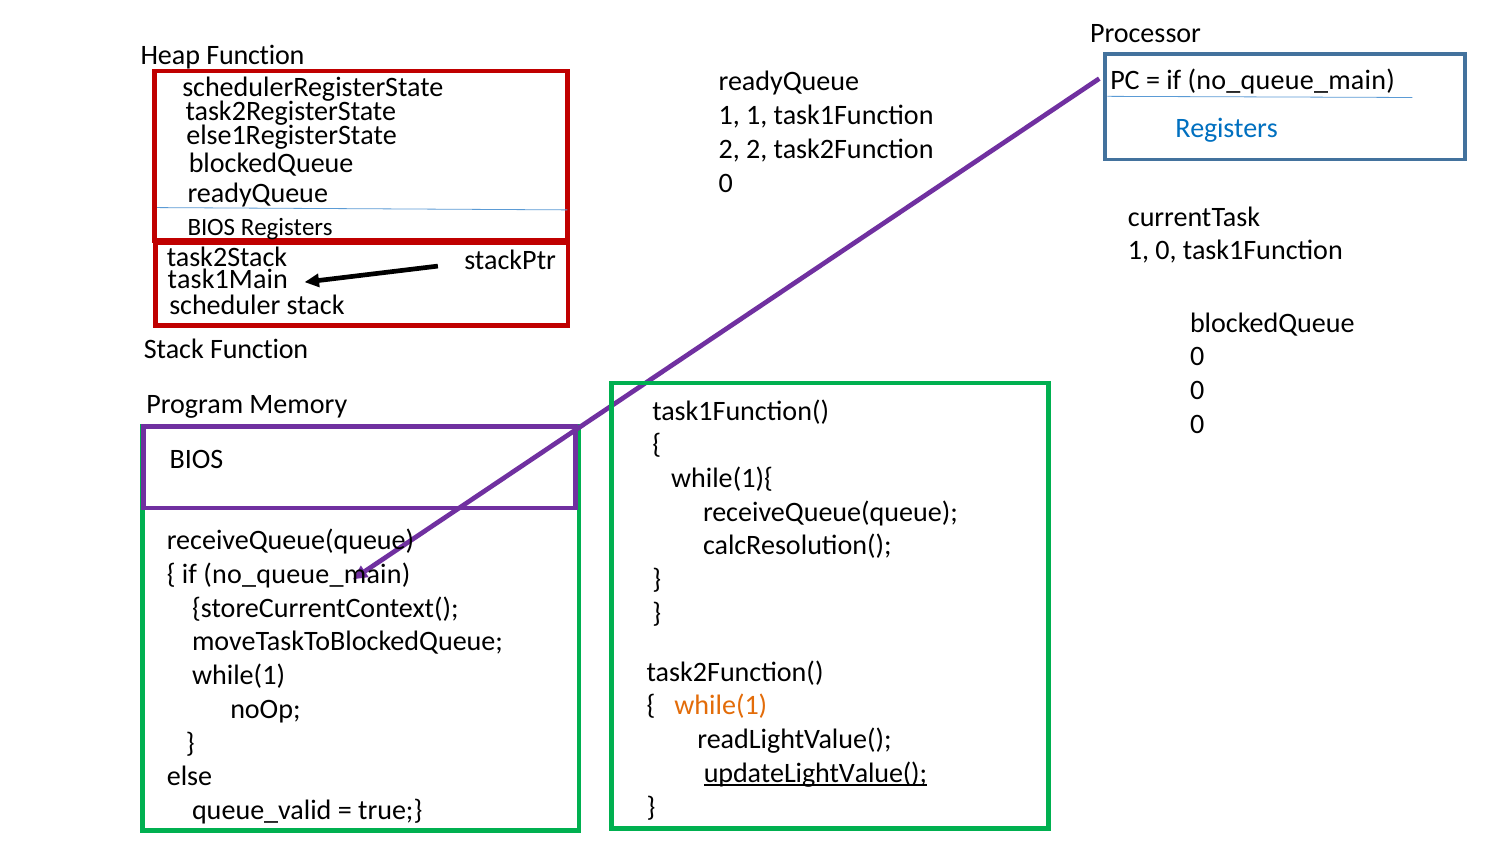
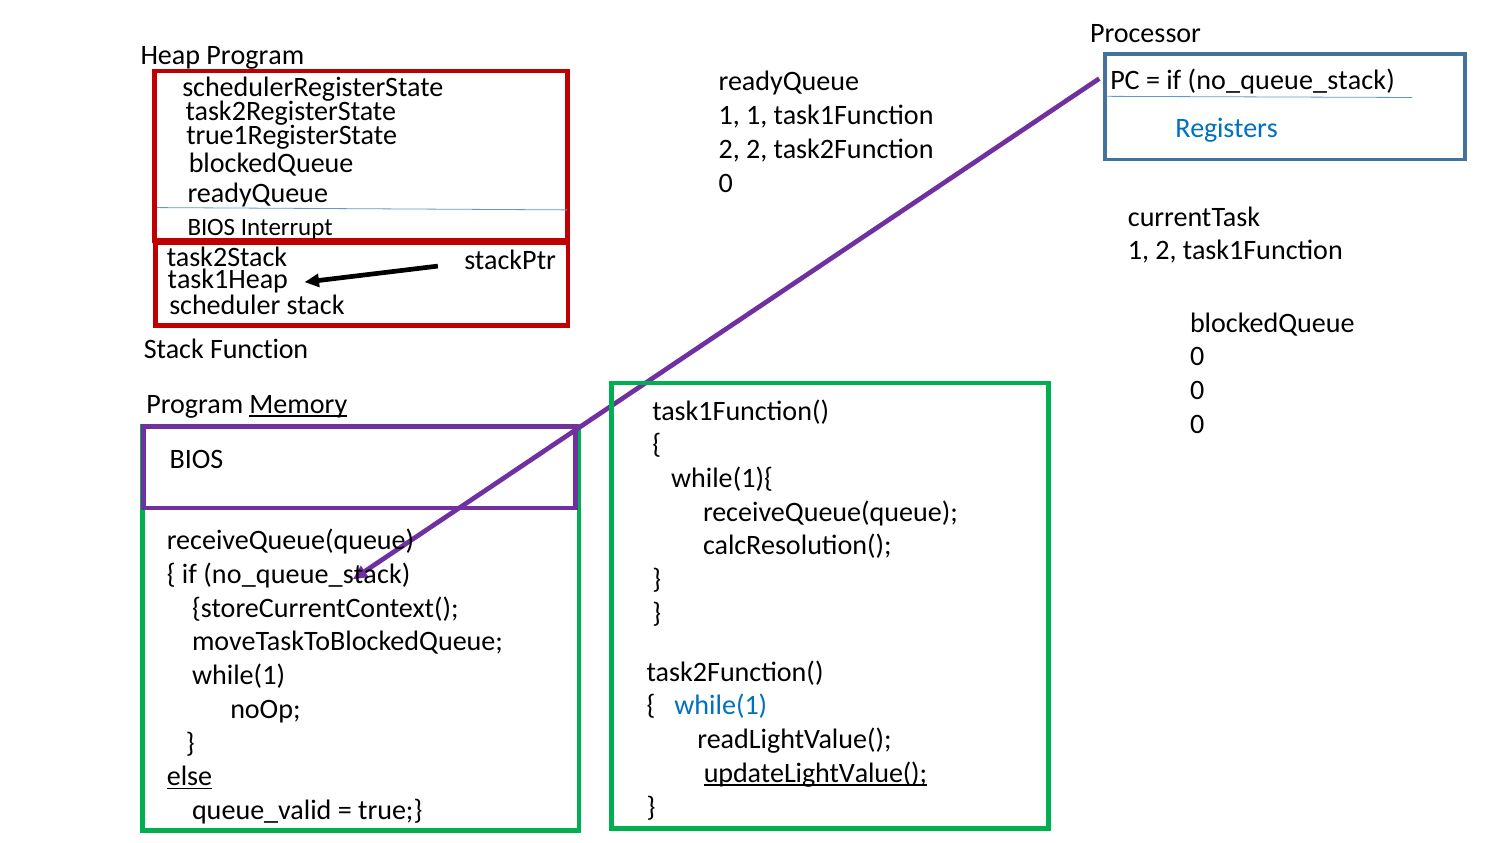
Heap Function: Function -> Program (255, 55)
no_queue_main: no_queue_main -> no_queue_stack (1291, 81)
else1RegisterState: else1RegisterState -> true1RegisterState (292, 136)
Registers: Registers -> Interrupt (287, 227)
1 0: 0 -> 2 (1166, 251)
task1Main: task1Main -> task1Heap (228, 279)
Memory underline: none -> present (298, 404)
no_queue_main: no_queue_main -> no_queue_stack (307, 574)
while(1 colour: orange -> blue (721, 705)
else underline: none -> present (189, 776)
